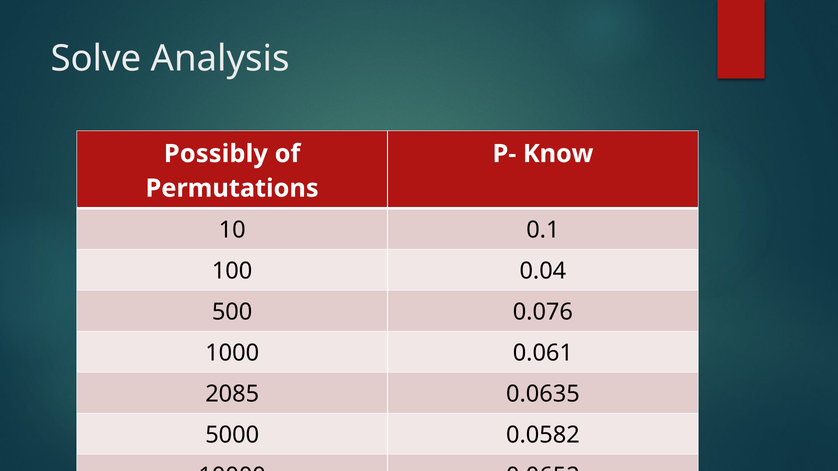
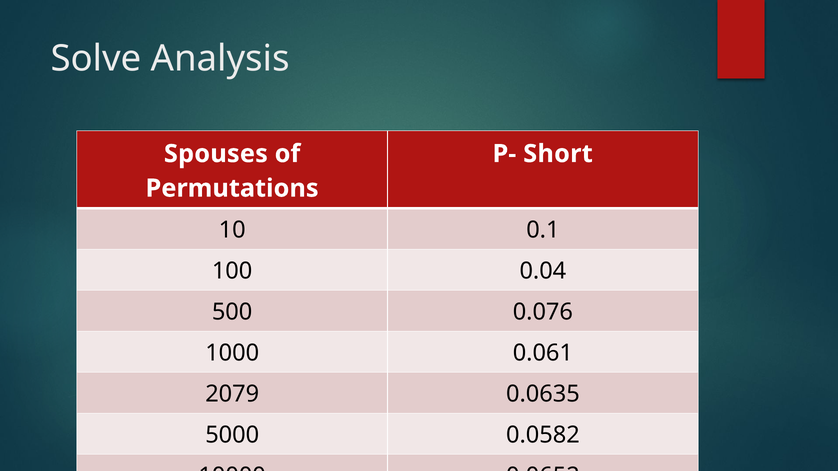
Possibly: Possibly -> Spouses (216, 154)
Know: Know -> Short (558, 154)
2085: 2085 -> 2079 (232, 394)
